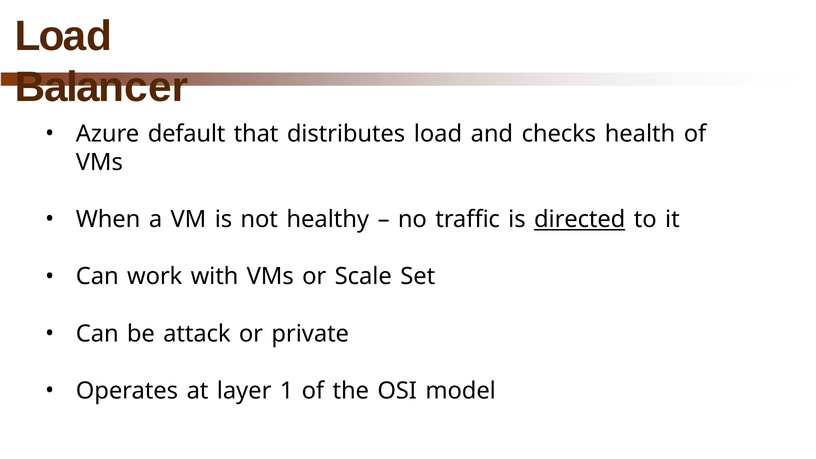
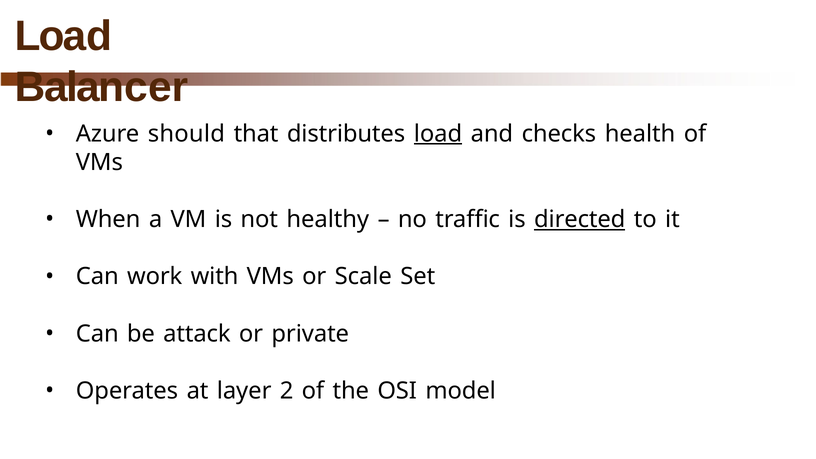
default: default -> should (186, 134)
load underline: none -> present (438, 134)
1: 1 -> 2 (287, 391)
